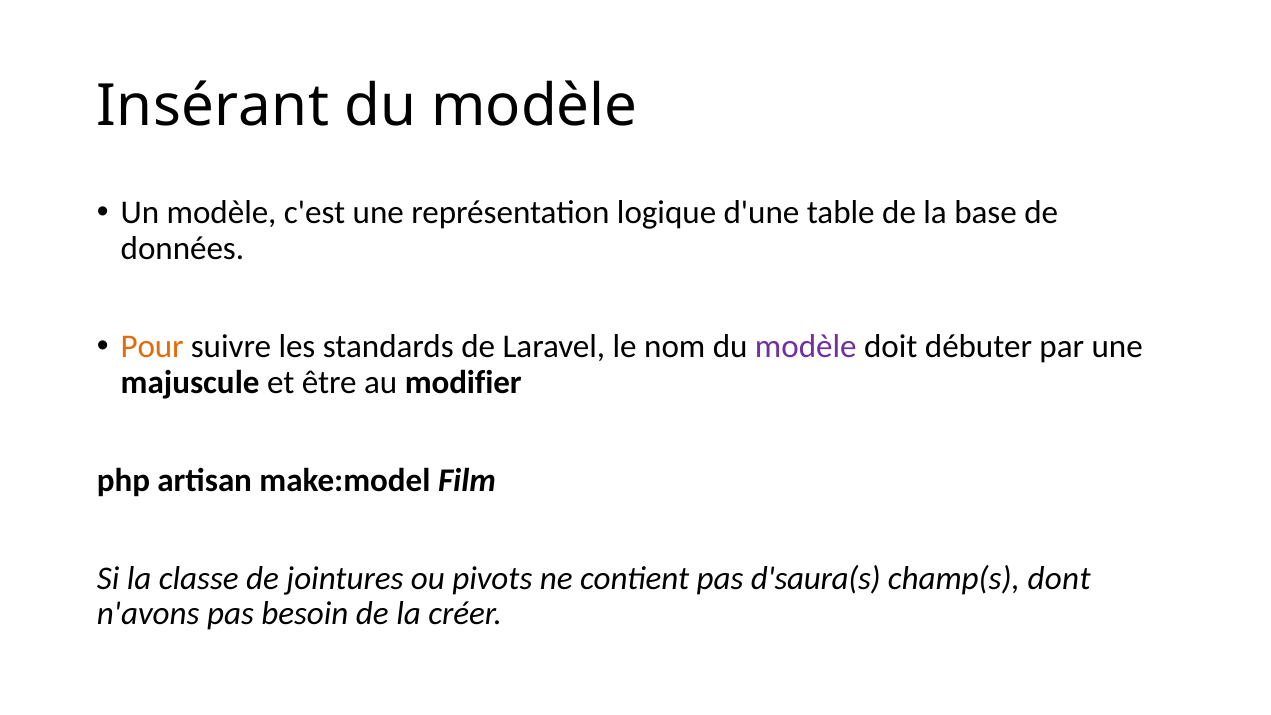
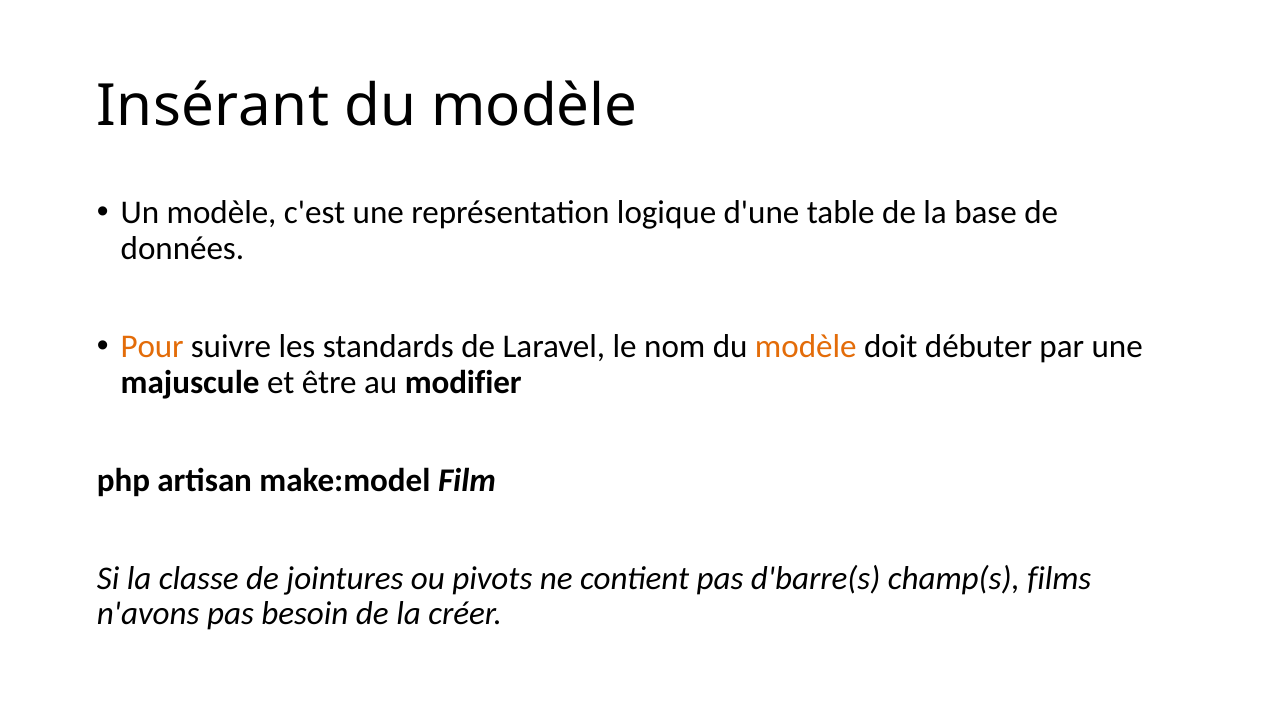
modèle colour: purple -> orange (806, 346)
d'saura(s: d'saura(s -> d'barre(s (816, 578)
dont: dont -> films (1059, 578)
